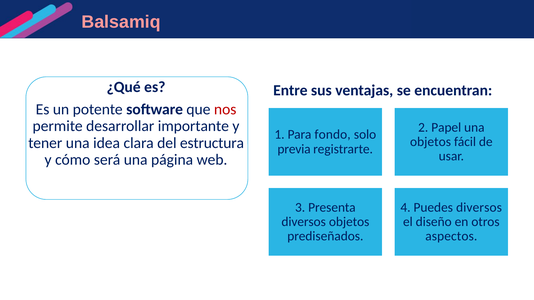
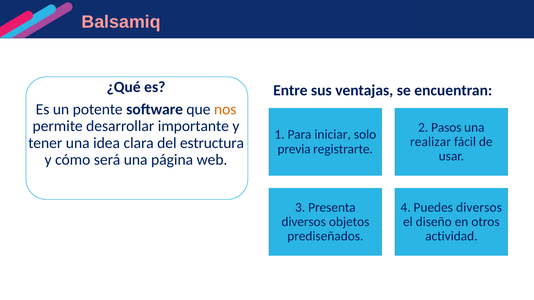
nos colour: red -> orange (225, 110)
Papel: Papel -> Pasos (446, 128)
fondo: fondo -> iniciar (333, 135)
objetos: objetos -> realizar (430, 142)
aspectos: aspectos -> actividad (451, 237)
